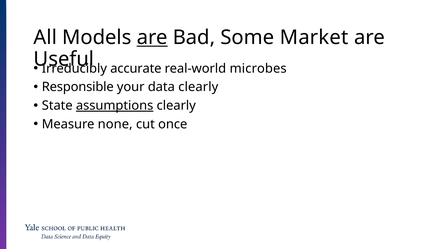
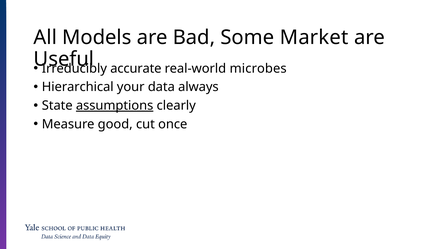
are underline: present -> none (152, 37)
Responsible: Responsible -> Hierarchical (78, 87)
data clearly: clearly -> always (198, 87)
none: none -> good (115, 124)
